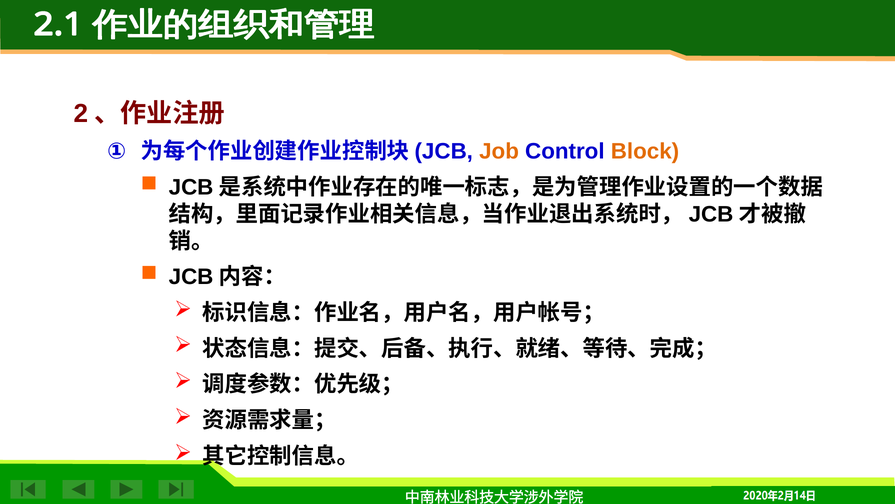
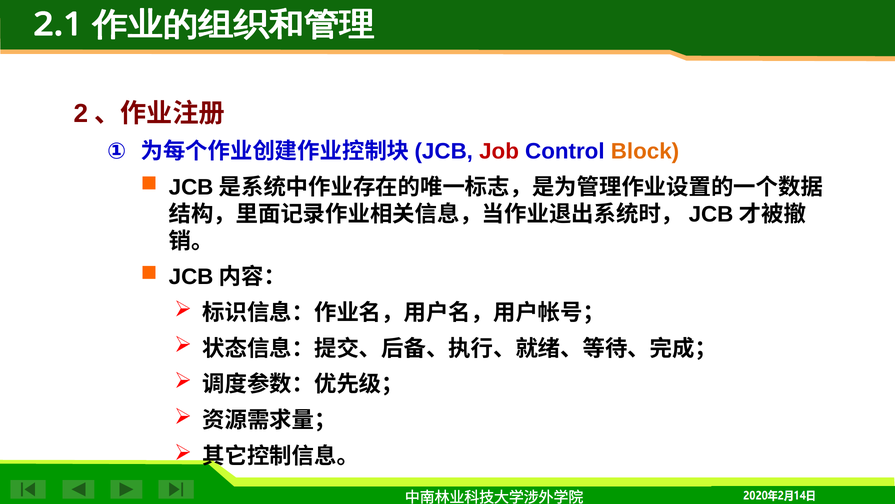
Job colour: orange -> red (499, 151)
